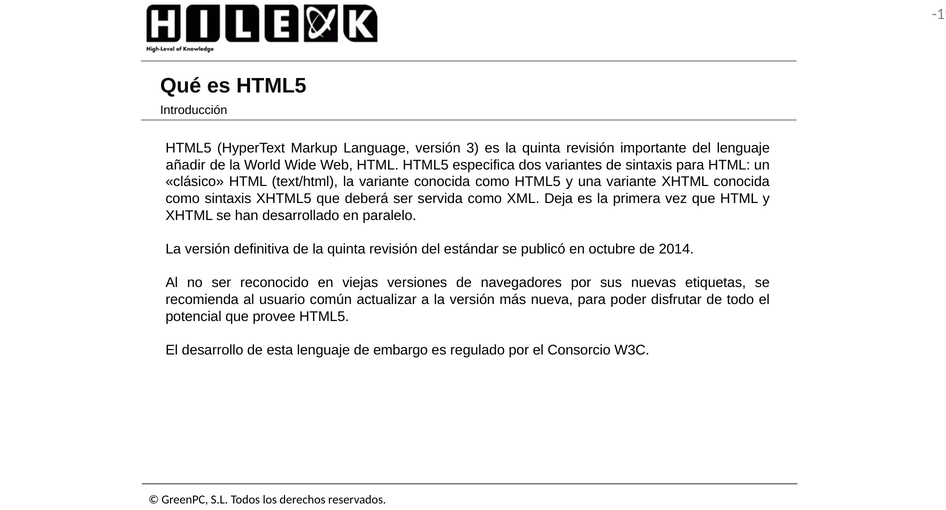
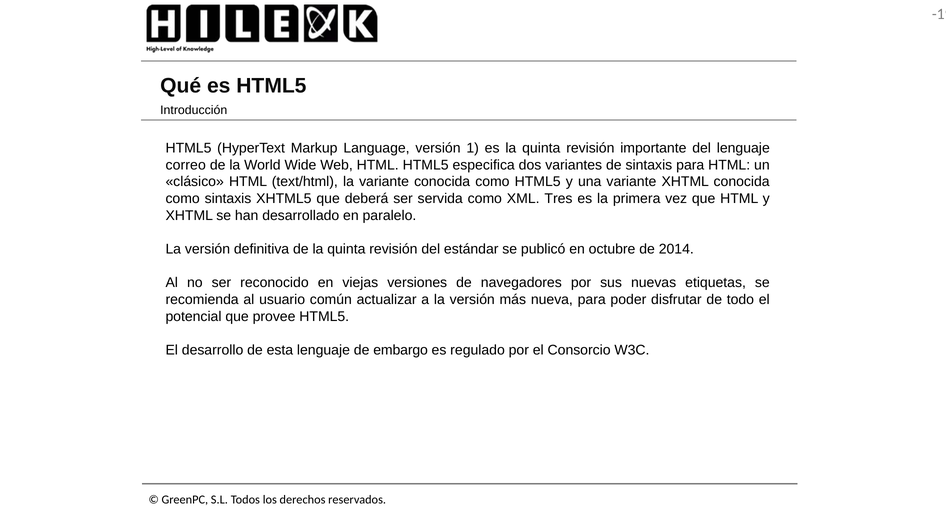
3: 3 -> 1 (473, 148)
añadir: añadir -> correo (186, 165)
Deja: Deja -> Tres (559, 199)
